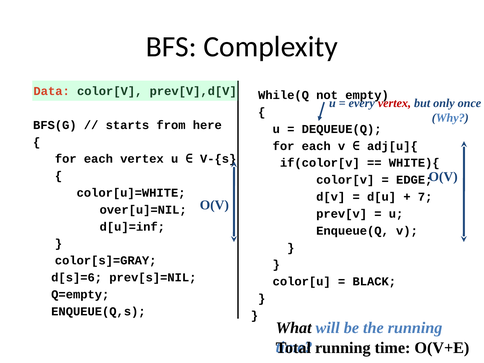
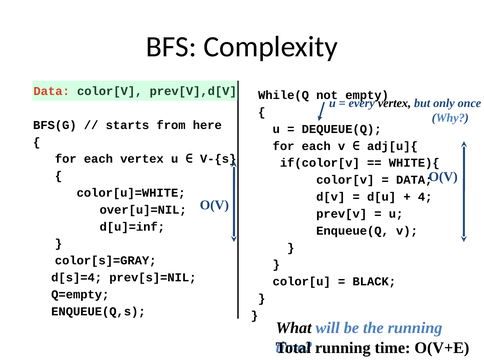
vertex colour: red -> black (394, 103)
EDGE: EDGE -> DATA (414, 180)
7: 7 -> 4 (425, 197)
d[s]=6: d[s]=6 -> d[s]=4 (77, 278)
